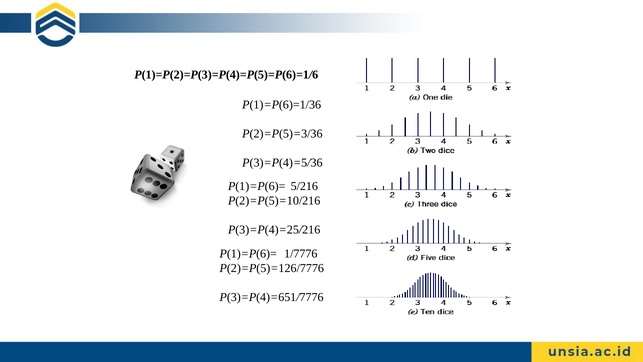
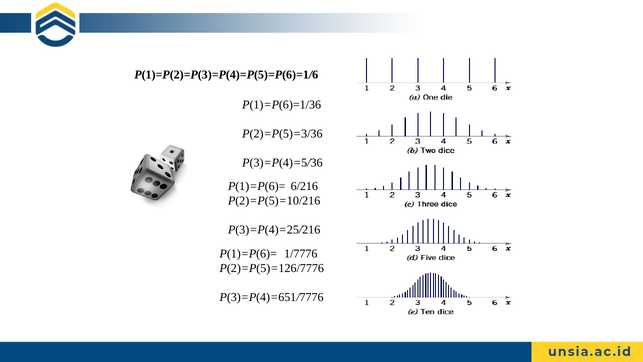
5/216: 5/216 -> 6/216 (304, 186)
